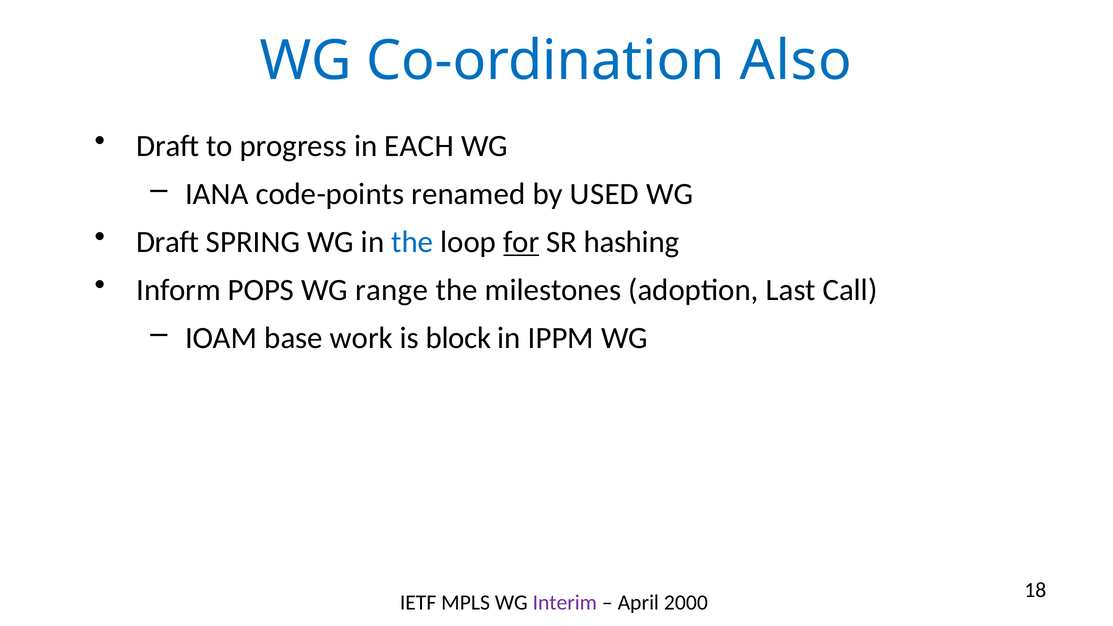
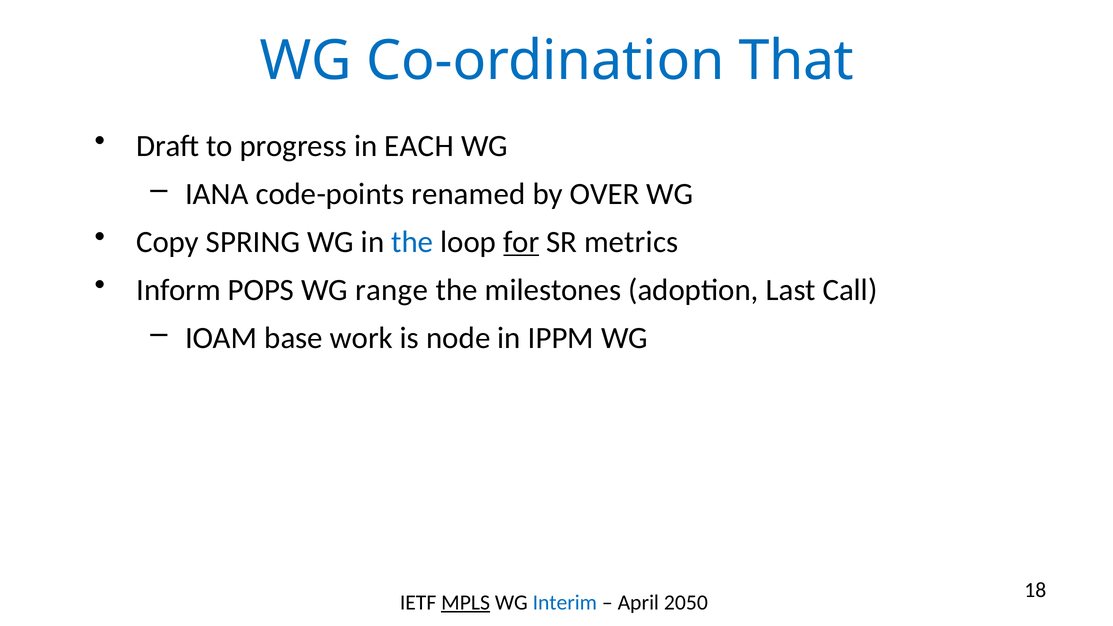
Also: Also -> That (796, 61)
USED: USED -> OVER (605, 194)
Draft: Draft -> Copy (168, 242)
hashing: hashing -> metrics (631, 242)
block: block -> node (458, 338)
MPLS underline: none -> present (466, 603)
Interim colour: purple -> blue (565, 603)
2000: 2000 -> 2050 (686, 603)
